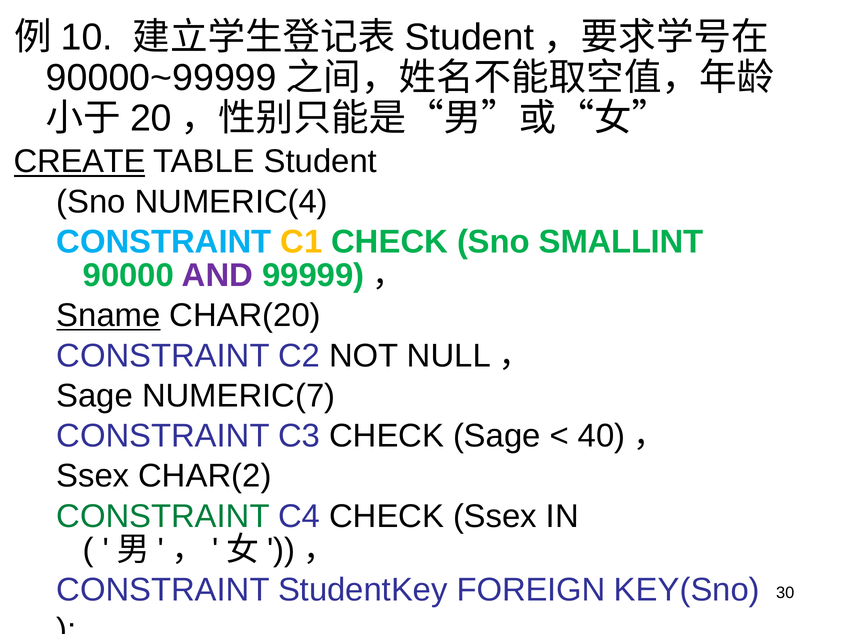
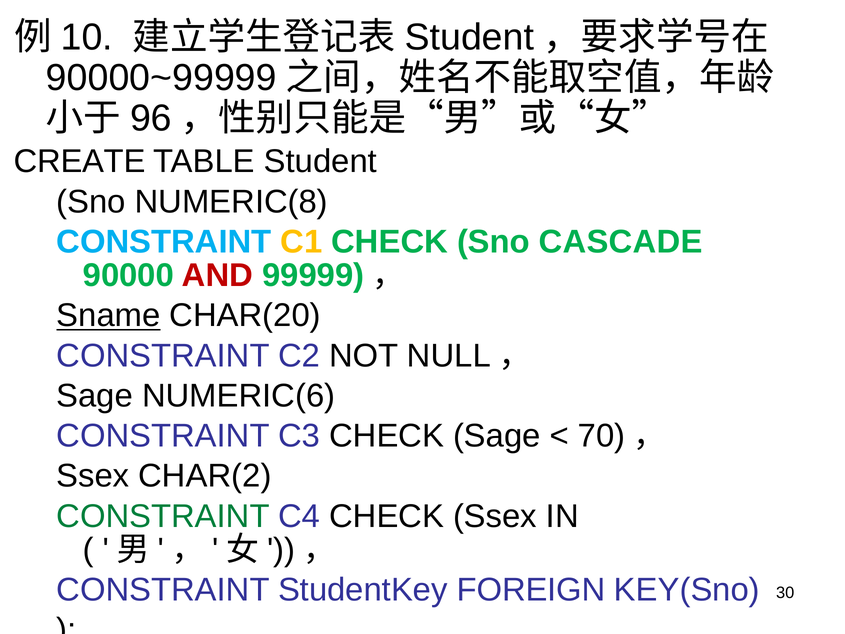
20: 20 -> 96 (151, 119)
CREATE underline: present -> none (80, 162)
NUMERIC(4: NUMERIC(4 -> NUMERIC(8 (231, 202)
SMALLINT: SMALLINT -> CASCADE (621, 242)
AND colour: purple -> red (218, 275)
NUMERIC(7: NUMERIC(7 -> NUMERIC(6 (239, 396)
40: 40 -> 70 (602, 436)
